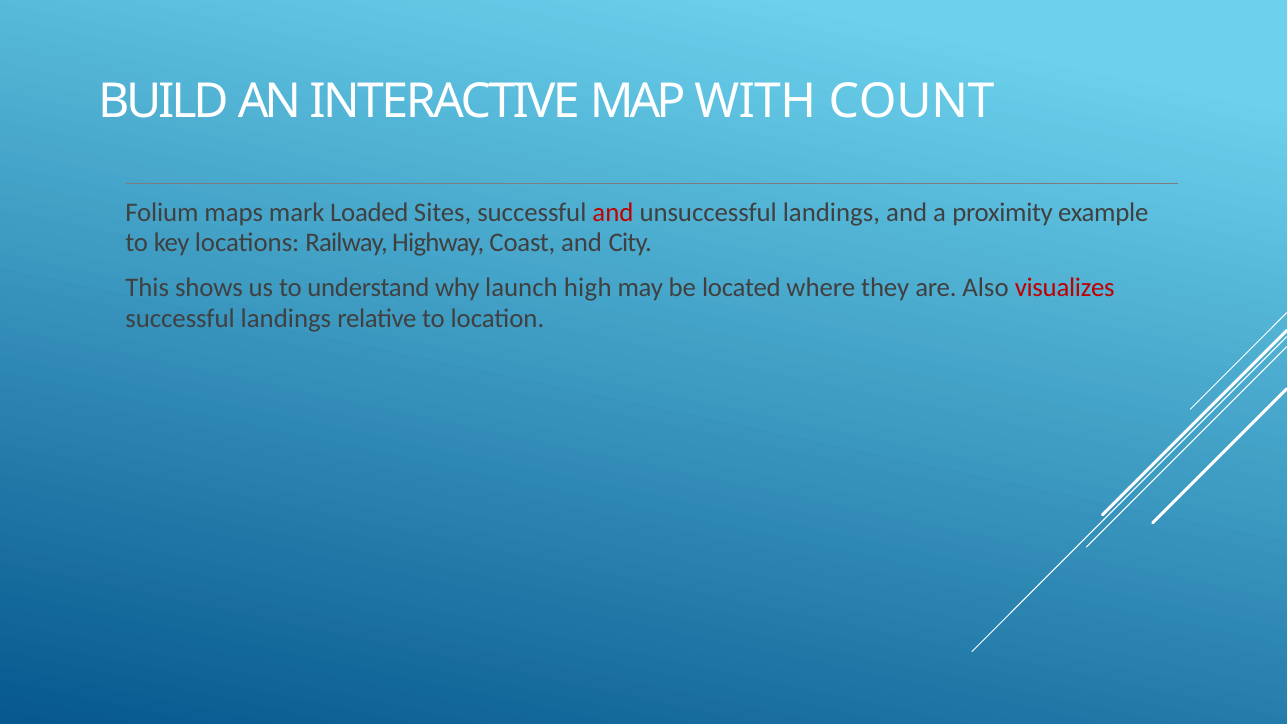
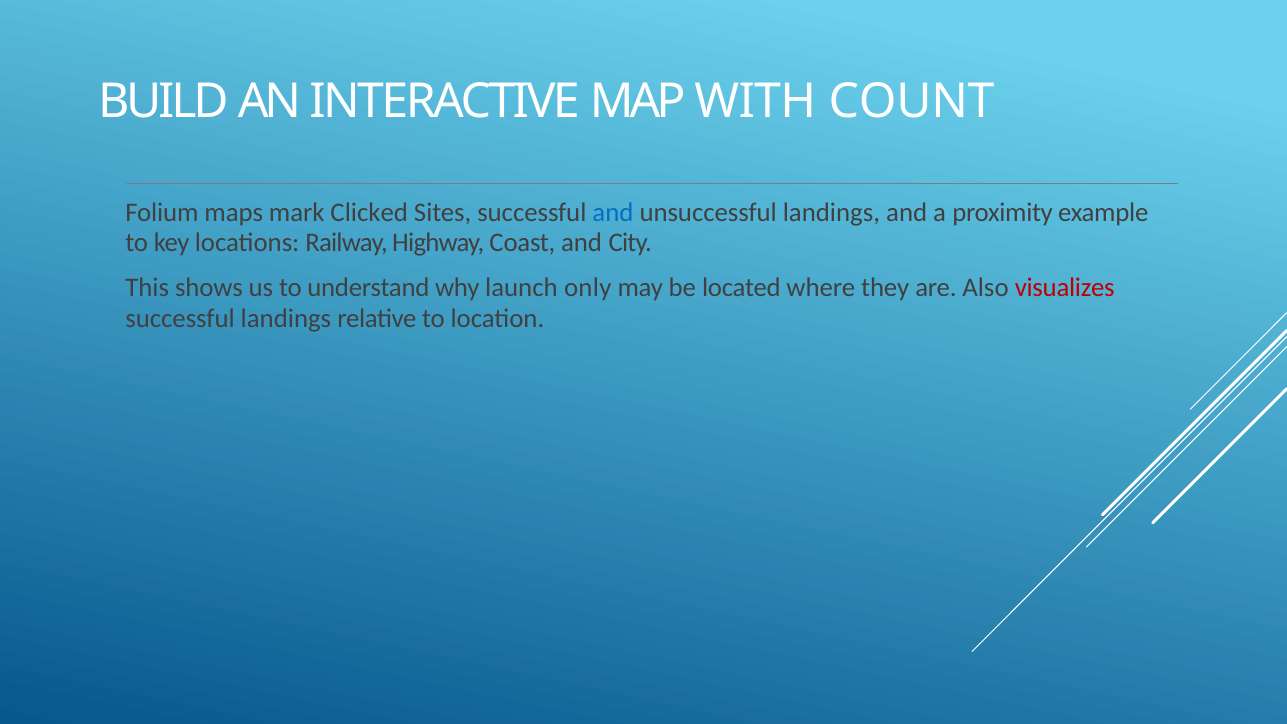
Loaded: Loaded -> Clicked (369, 213)
and colour: red -> blue (613, 213)
high: high -> only (588, 288)
